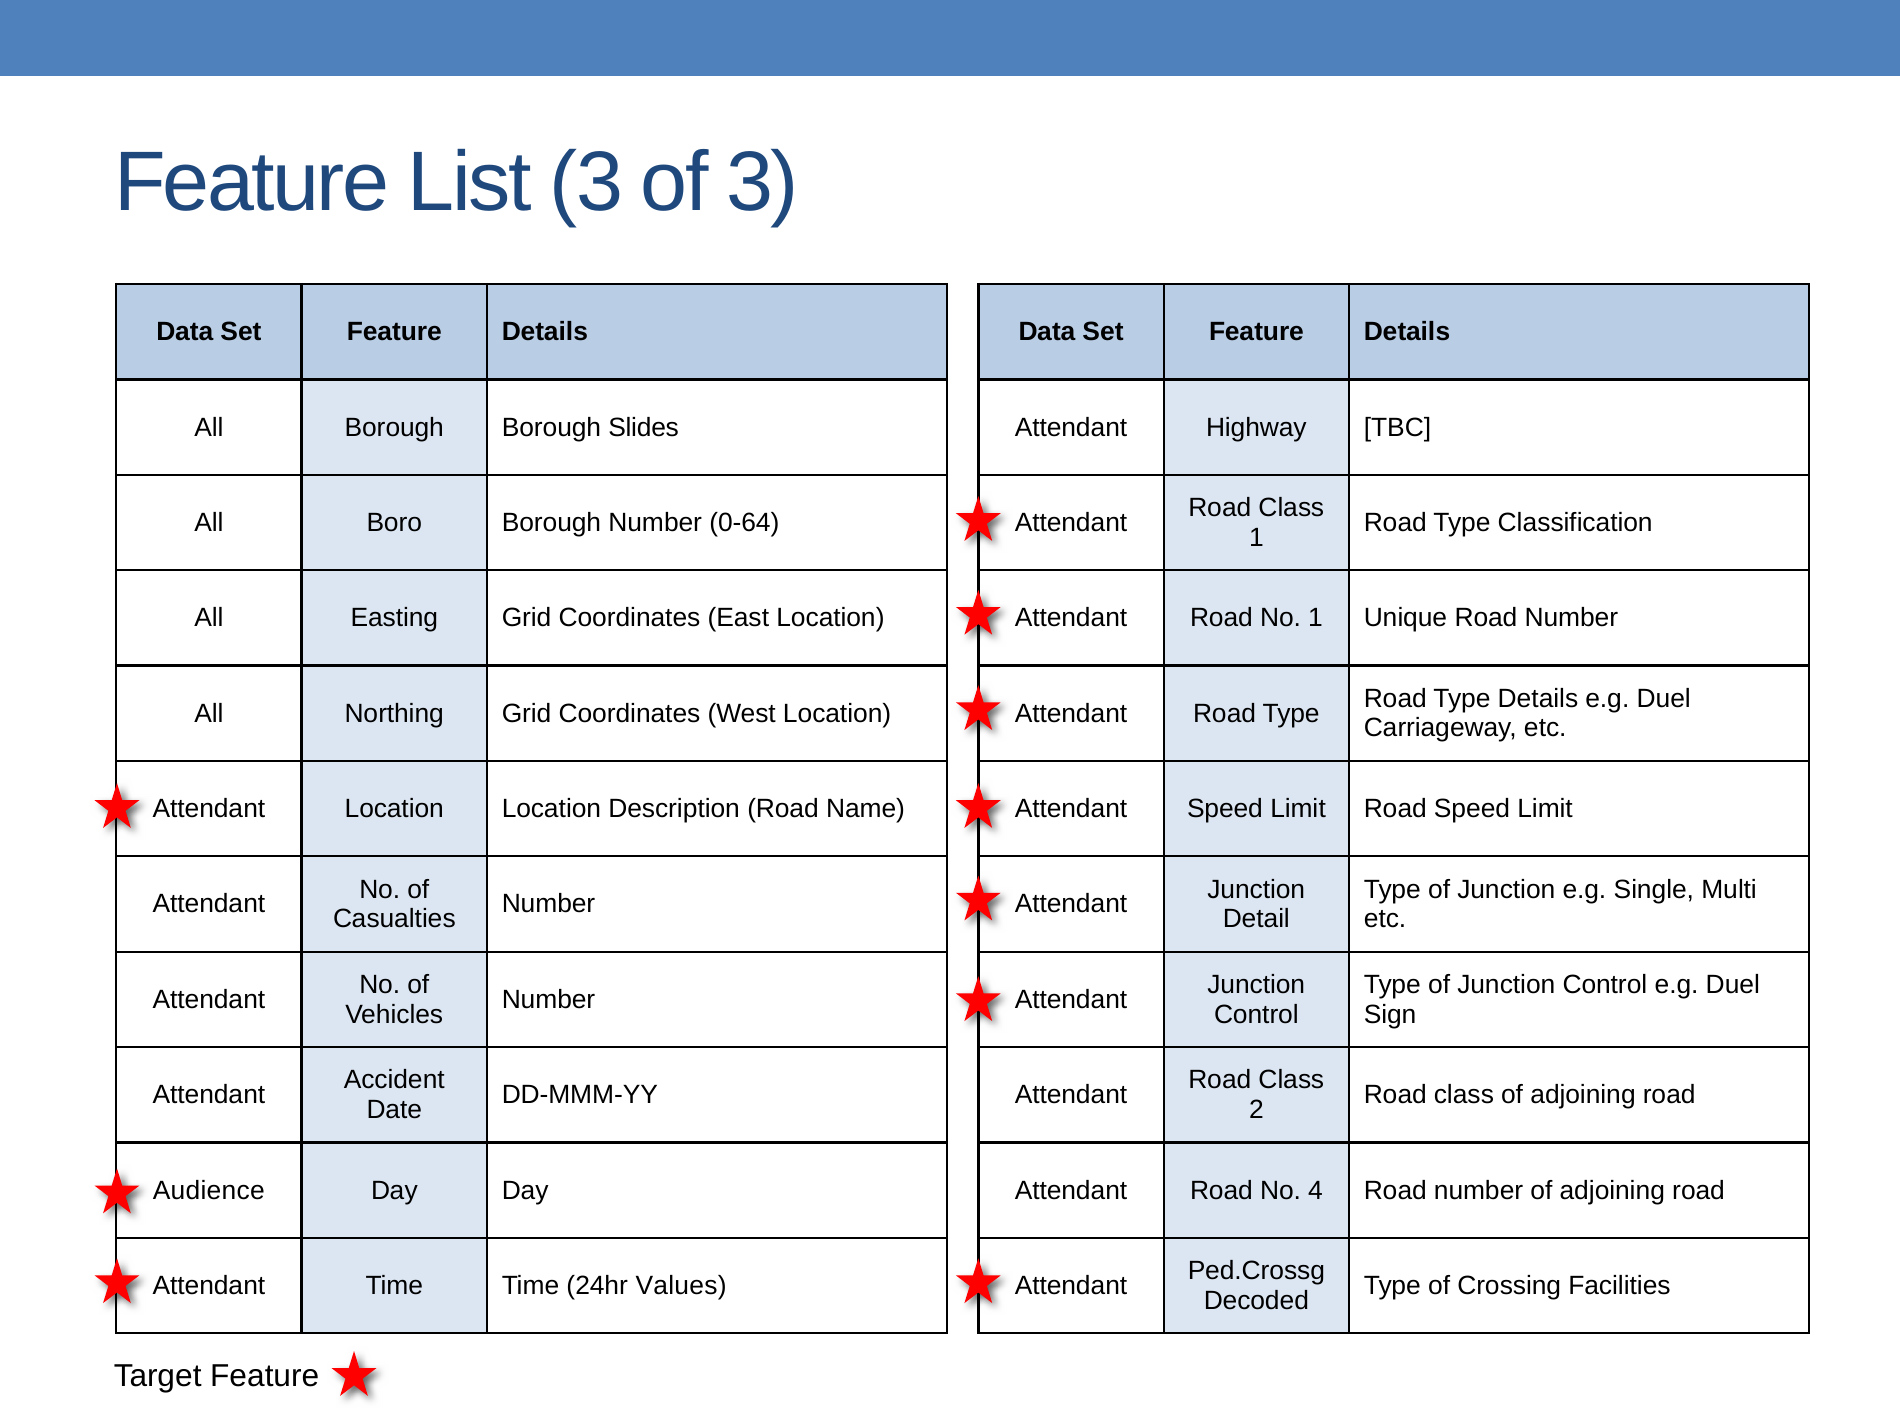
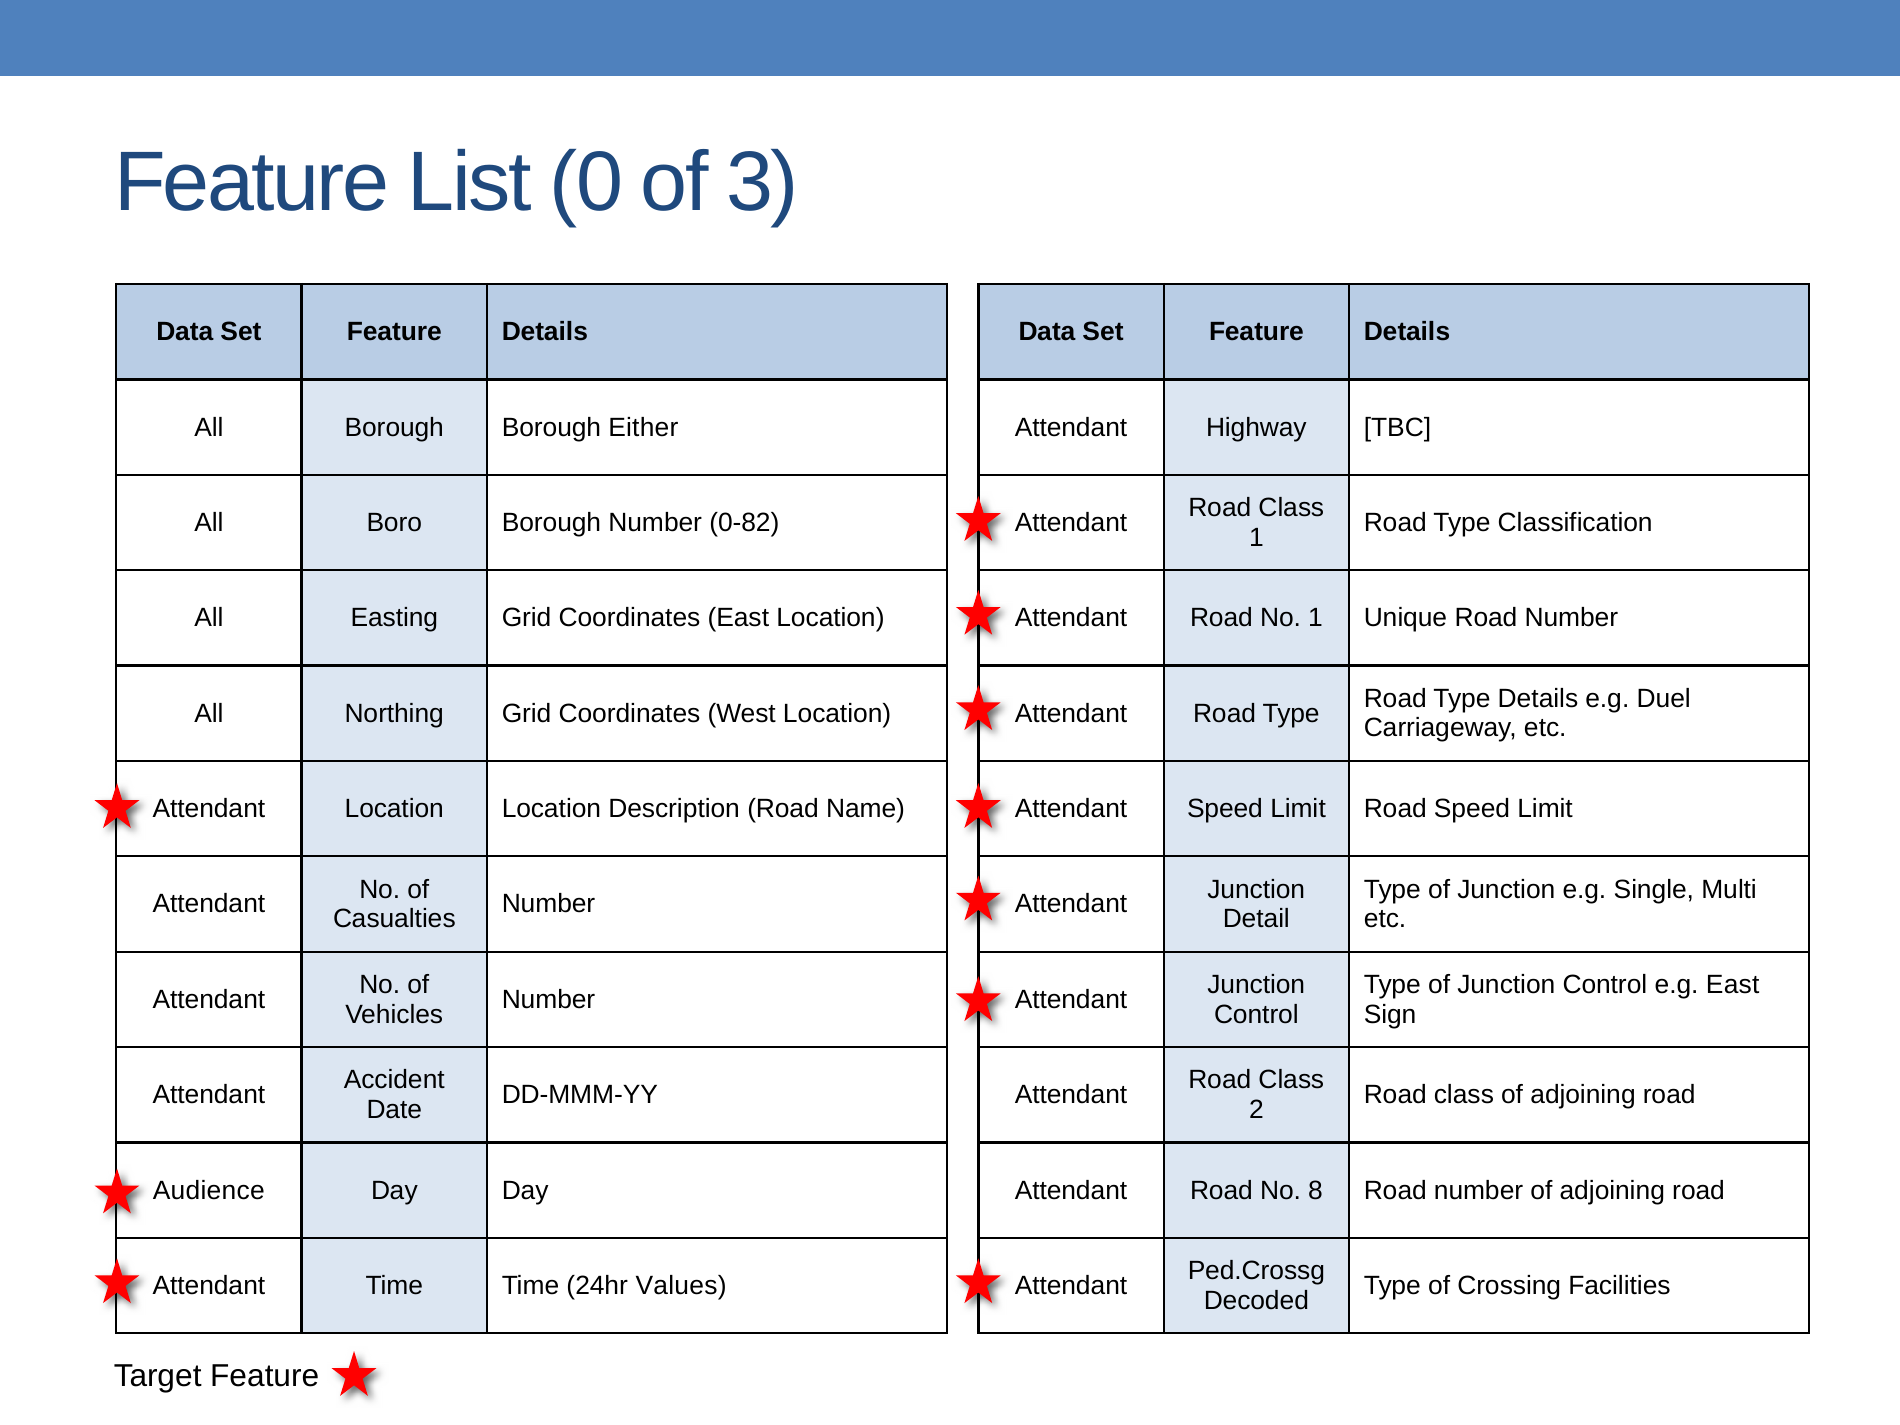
List 3: 3 -> 0 (586, 182)
Slides: Slides -> Either (643, 427)
0-64: 0-64 -> 0-82 (744, 523)
Control e.g Duel: Duel -> East (1733, 985)
4: 4 -> 8 (1316, 1190)
